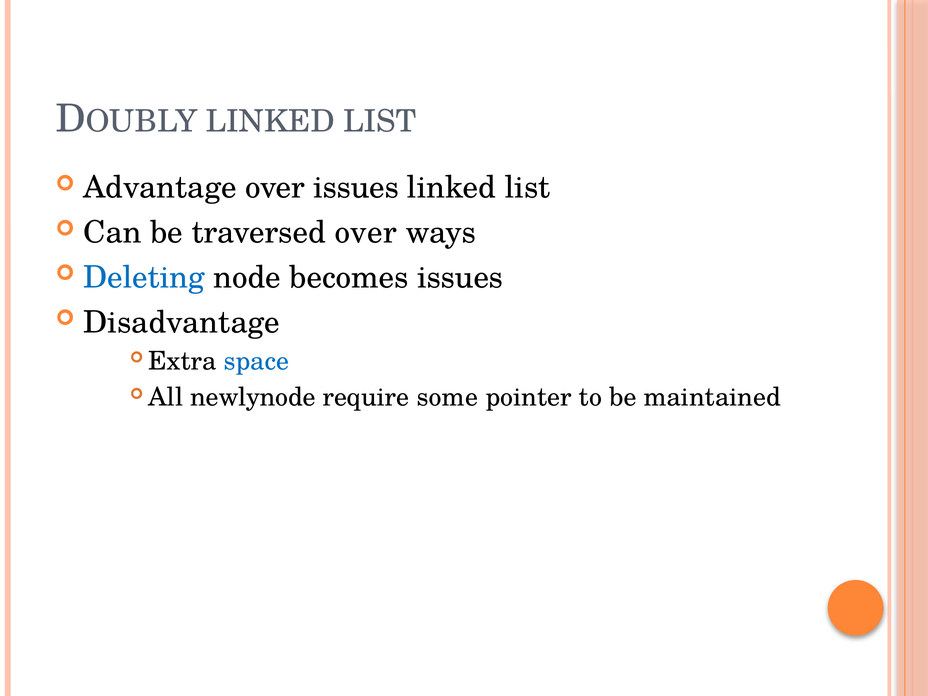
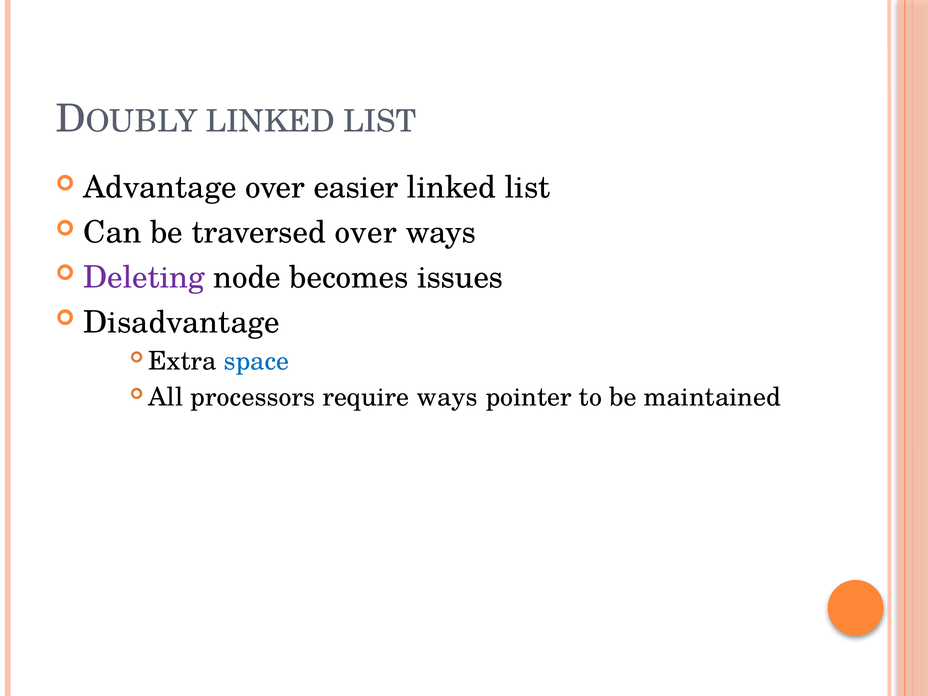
over issues: issues -> easier (356, 188)
Deleting colour: blue -> purple (144, 277)
newlynode: newlynode -> processors (253, 397)
require some: some -> ways (447, 397)
